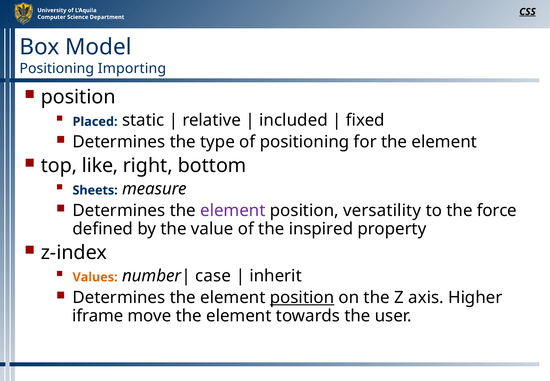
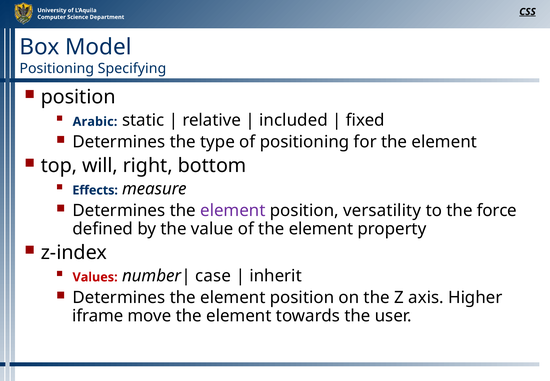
Importing: Importing -> Specifying (132, 69)
Placed: Placed -> Arabic (95, 122)
like: like -> will (100, 166)
Sheets: Sheets -> Effects (95, 190)
of the inspired: inspired -> element (321, 229)
Values colour: orange -> red (95, 277)
position underline: present -> none (302, 297)
